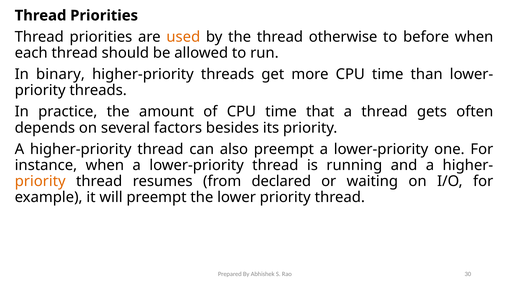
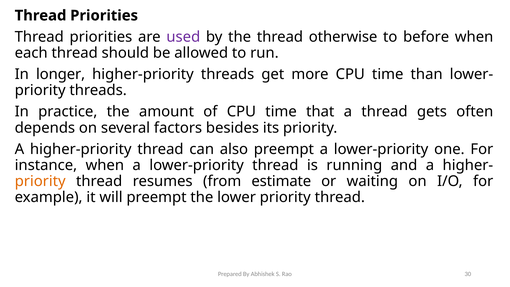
used colour: orange -> purple (183, 37)
binary: binary -> longer (61, 74)
declared: declared -> estimate (281, 181)
